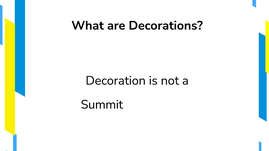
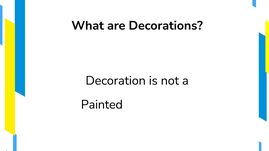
Summit: Summit -> Painted (102, 105)
